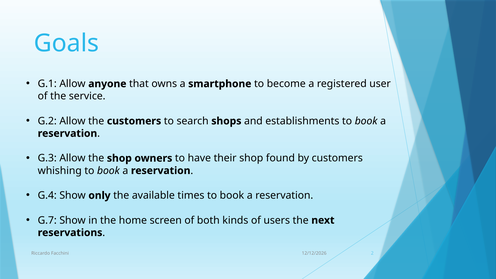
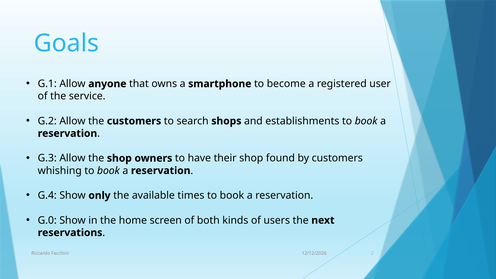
G.7: G.7 -> G.0 (47, 220)
